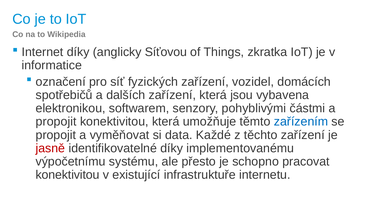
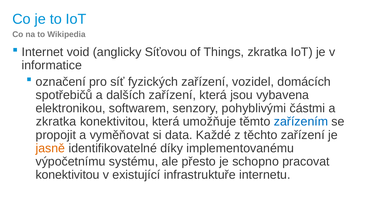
Internet díky: díky -> void (78, 52)
propojit: propojit -> zkratka (56, 122)
jasně colour: red -> orange (50, 148)
